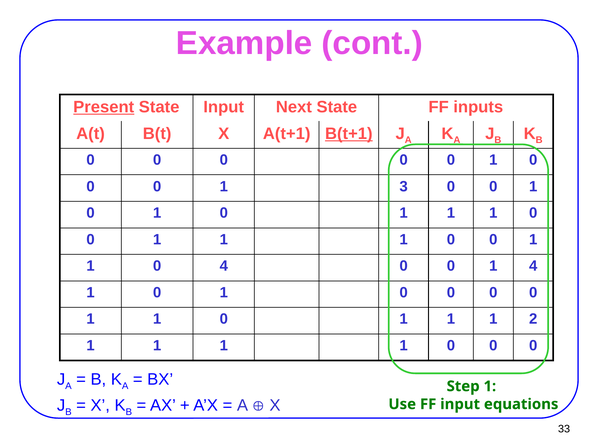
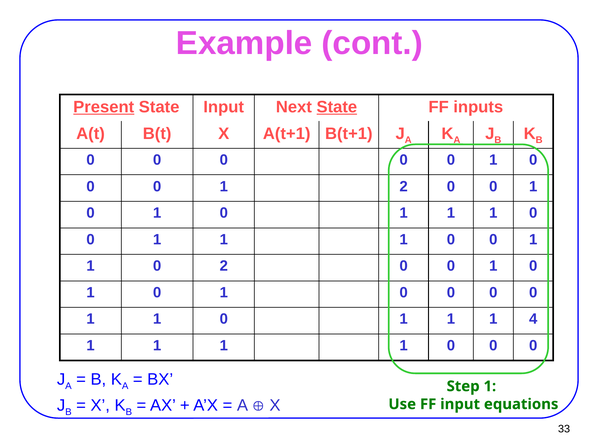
State underline: none -> present (337, 107)
B(t+1 underline: present -> none (349, 134)
1 3: 3 -> 2 (404, 187)
0 4: 4 -> 2 (224, 266)
4: 4 -> 0 (533, 266)
2: 2 -> 4 (533, 319)
